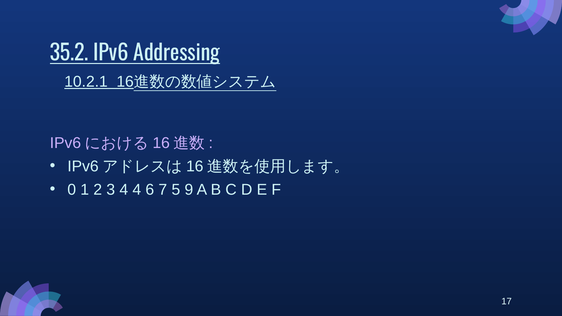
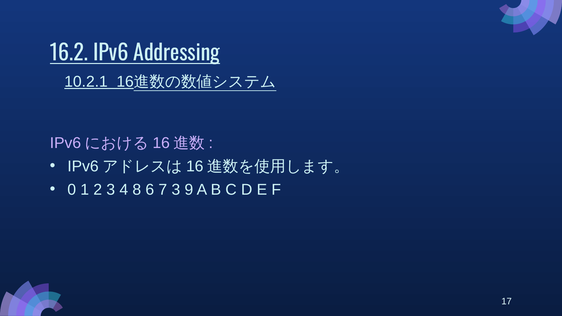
35.2: 35.2 -> 16.2 (69, 53)
4 4: 4 -> 8 (137, 190)
7 5: 5 -> 3 (176, 190)
